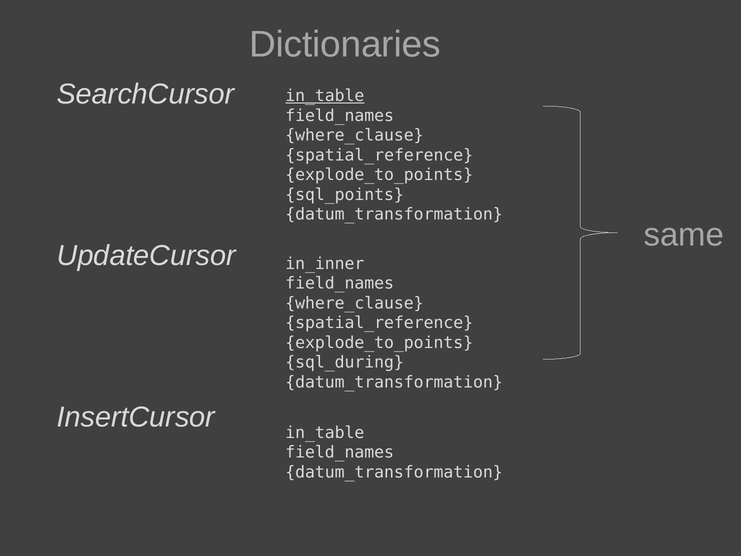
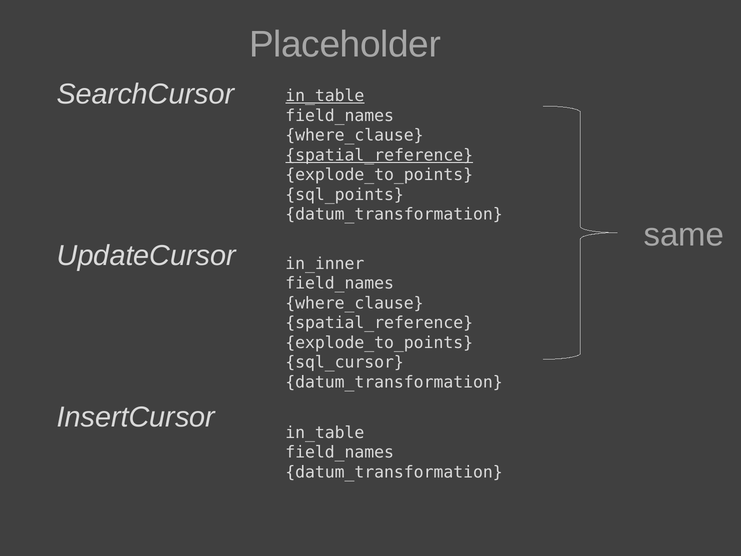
Dictionaries: Dictionaries -> Placeholder (345, 45)
spatial_reference underline: none -> present (379, 155)
sql_during: sql_during -> sql_cursor (345, 362)
